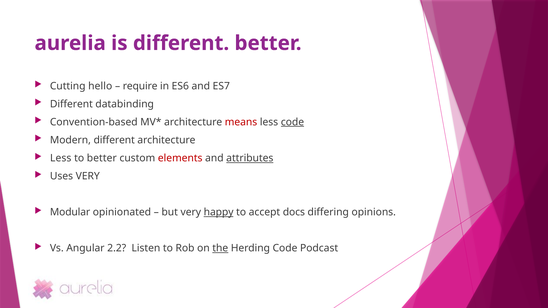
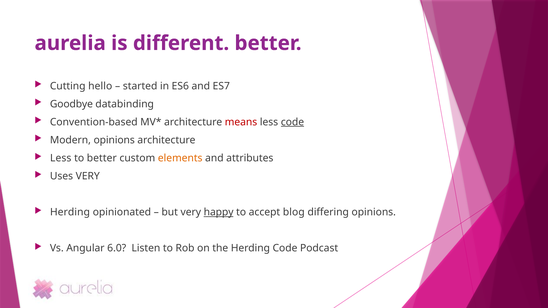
require: require -> started (140, 86)
Different: Different -> Goodbye (71, 104)
Modern different: different -> opinions (114, 140)
elements colour: red -> orange (180, 158)
attributes underline: present -> none (250, 158)
Modular: Modular -> Herding (70, 212)
docs: docs -> blog (294, 212)
2.2: 2.2 -> 6.0 (117, 248)
the underline: present -> none (220, 248)
